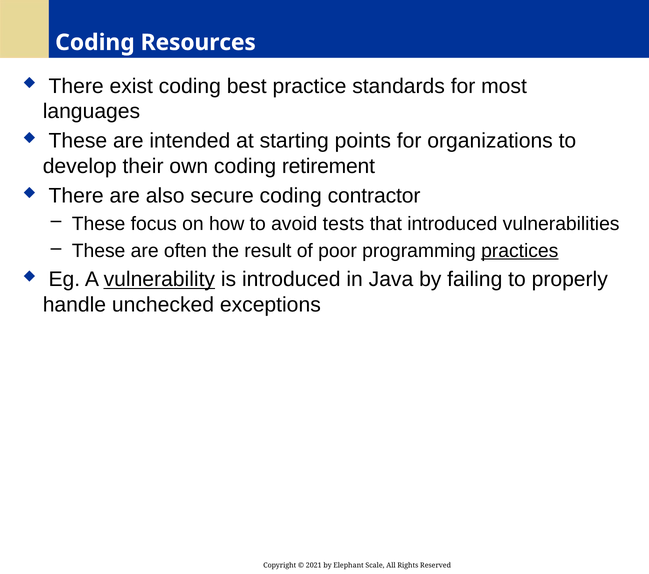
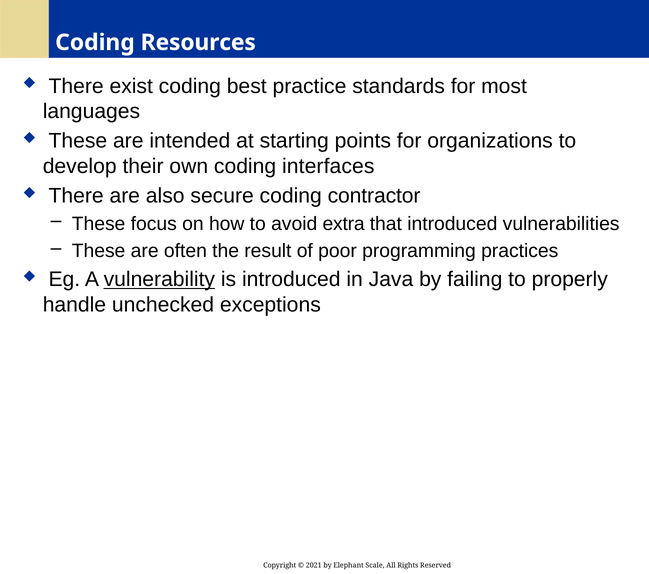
retirement: retirement -> interfaces (328, 166)
tests: tests -> extra (344, 224)
practices underline: present -> none (520, 251)
